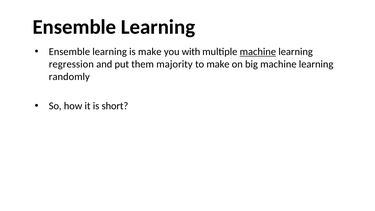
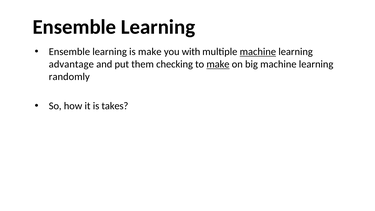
regression: regression -> advantage (71, 64)
majority: majority -> checking (175, 64)
make underline: none -> present (218, 64)
short: short -> takes (115, 106)
